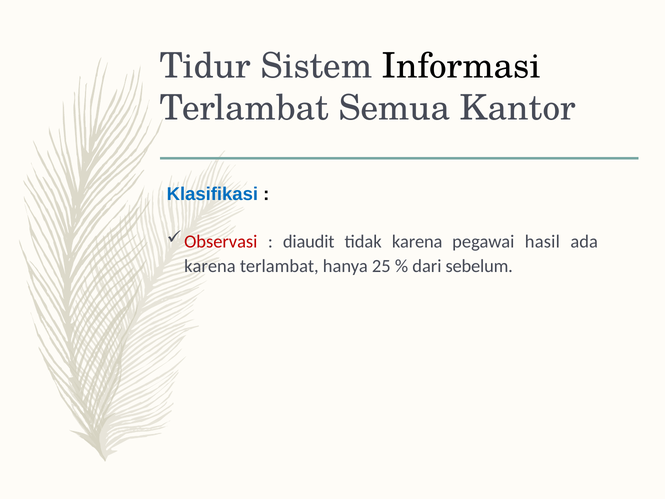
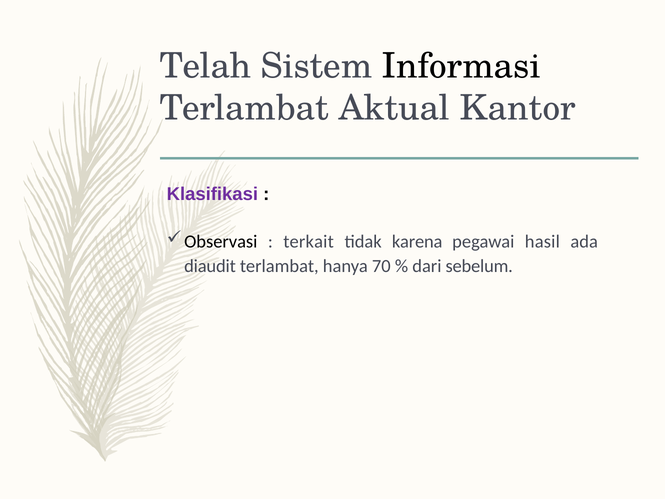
Tidur: Tidur -> Telah (205, 66)
Semua: Semua -> Aktual (394, 108)
Klasifikasi colour: blue -> purple (212, 194)
Observasi colour: red -> black (221, 241)
diaudit: diaudit -> terkait (309, 241)
karena: karena -> diaudit (210, 266)
25: 25 -> 70 (381, 266)
